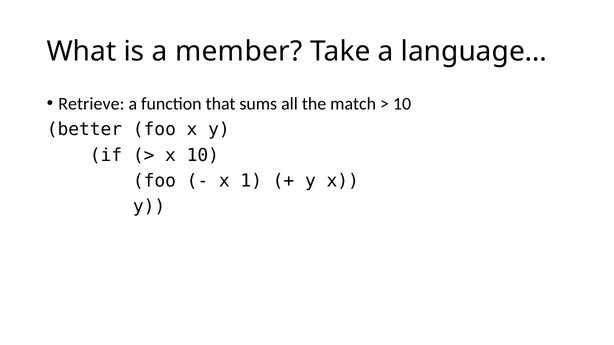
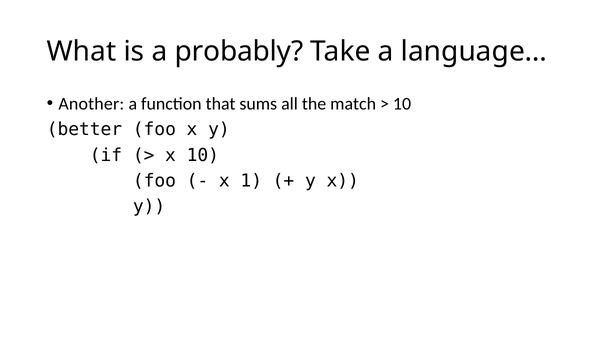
member: member -> probably (239, 52)
Retrieve: Retrieve -> Another (91, 104)
